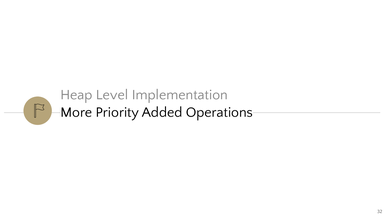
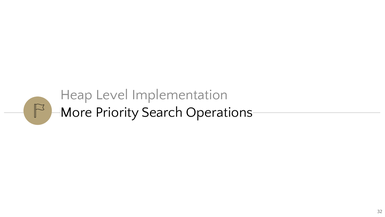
Added: Added -> Search (162, 112)
